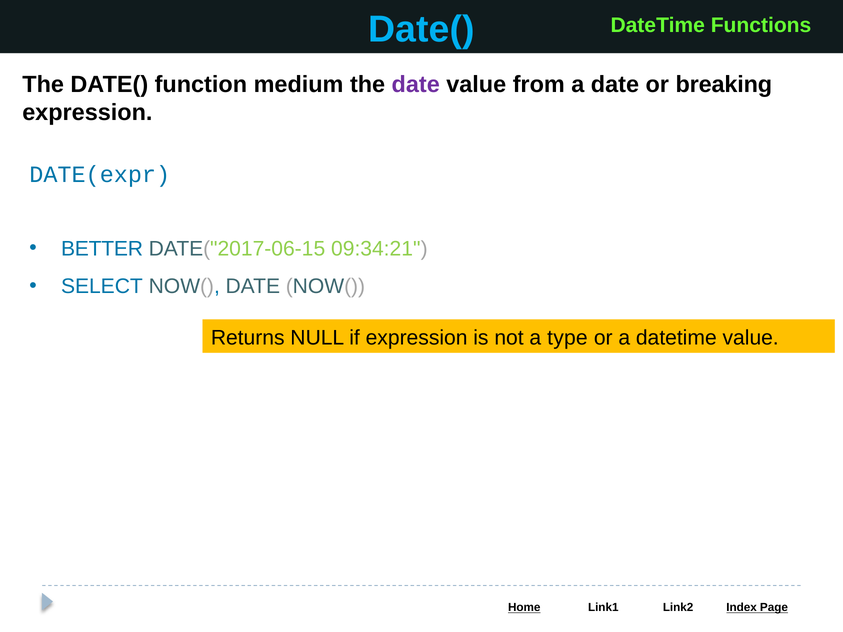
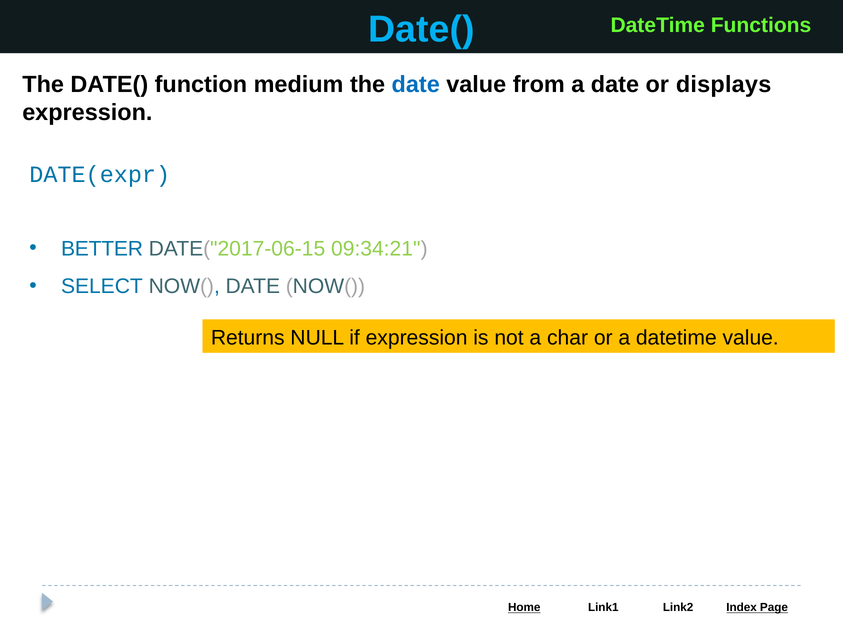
date colour: purple -> blue (416, 85)
breaking: breaking -> displays (724, 85)
type: type -> char (568, 338)
